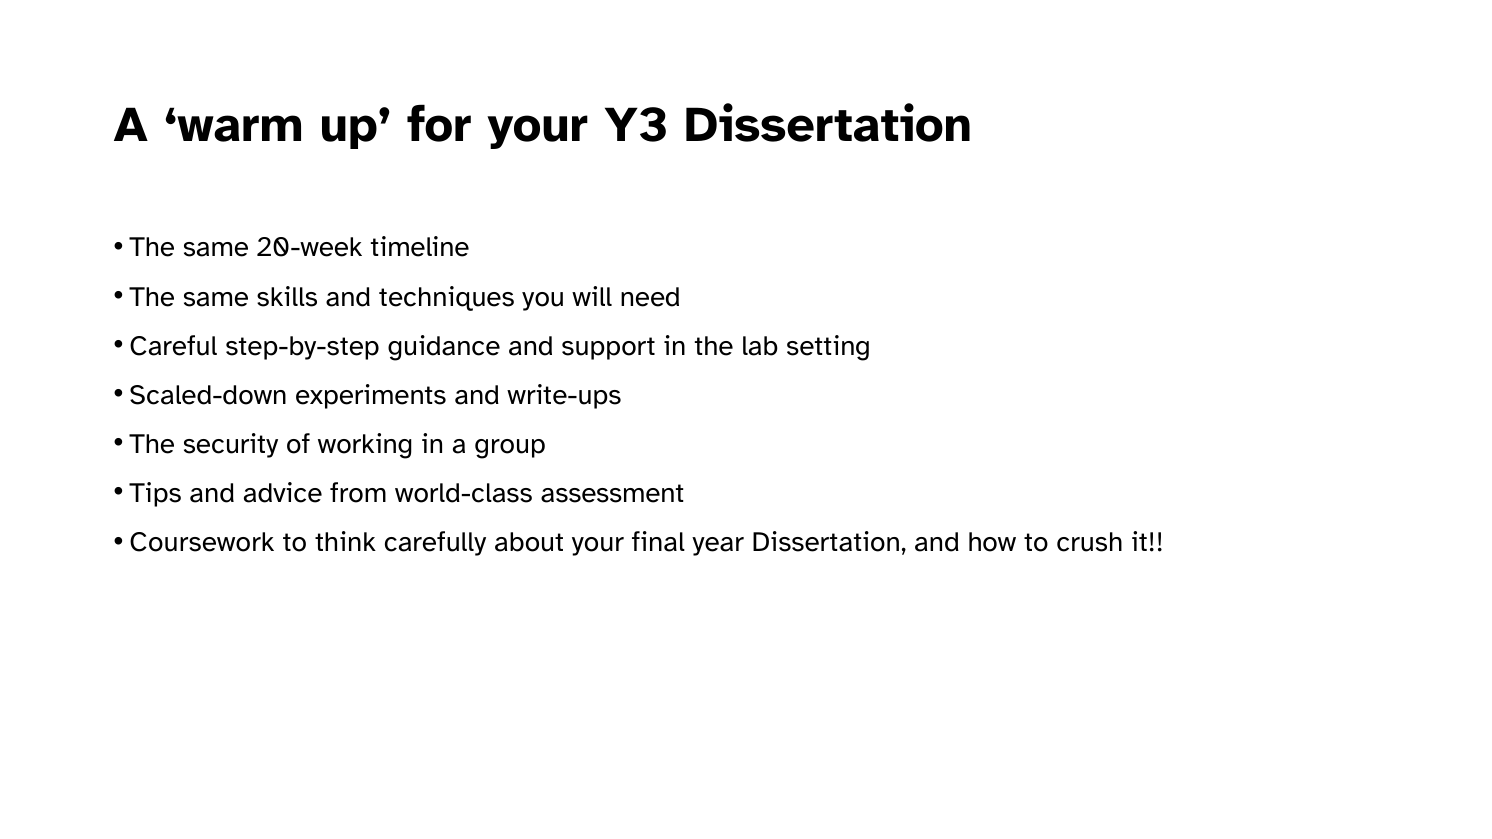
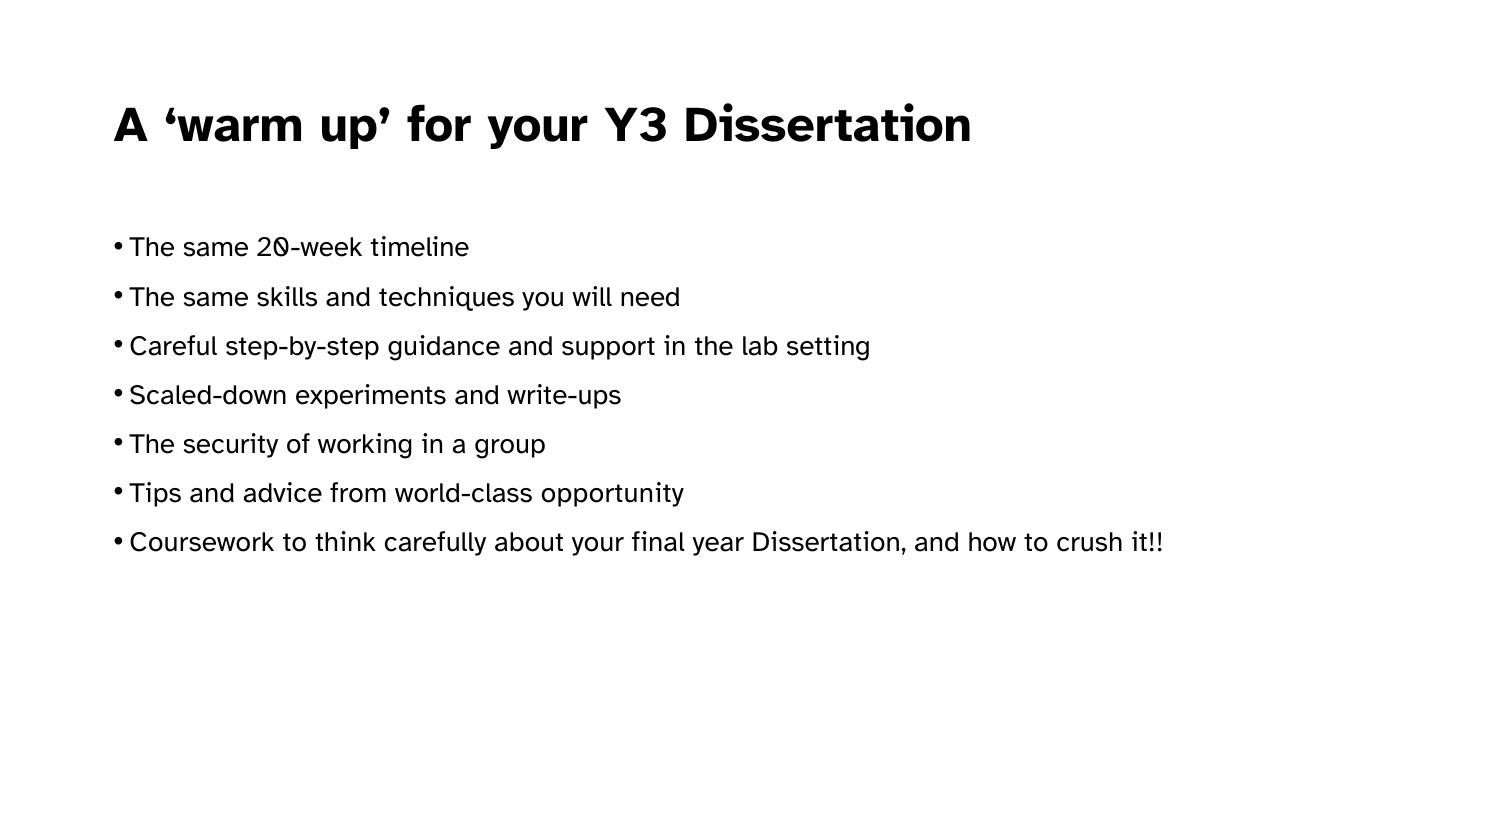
assessment: assessment -> opportunity (612, 493)
